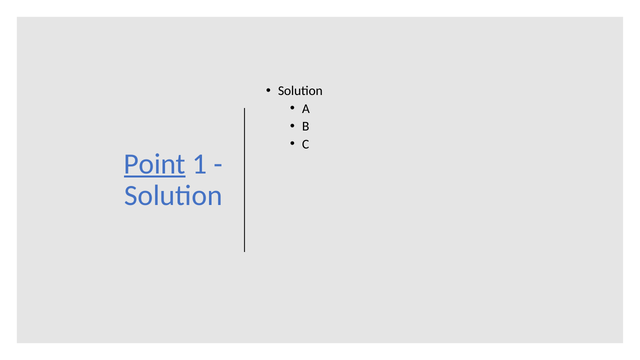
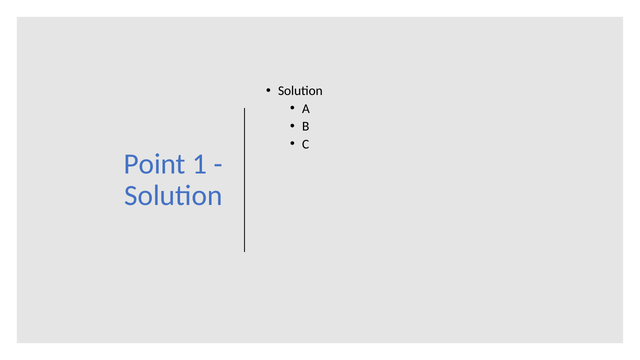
Point underline: present -> none (155, 164)
